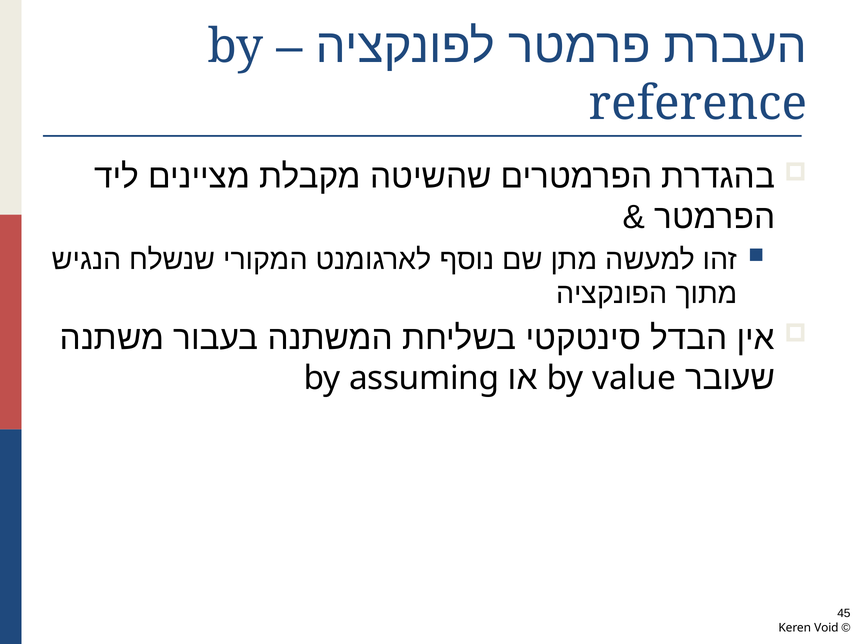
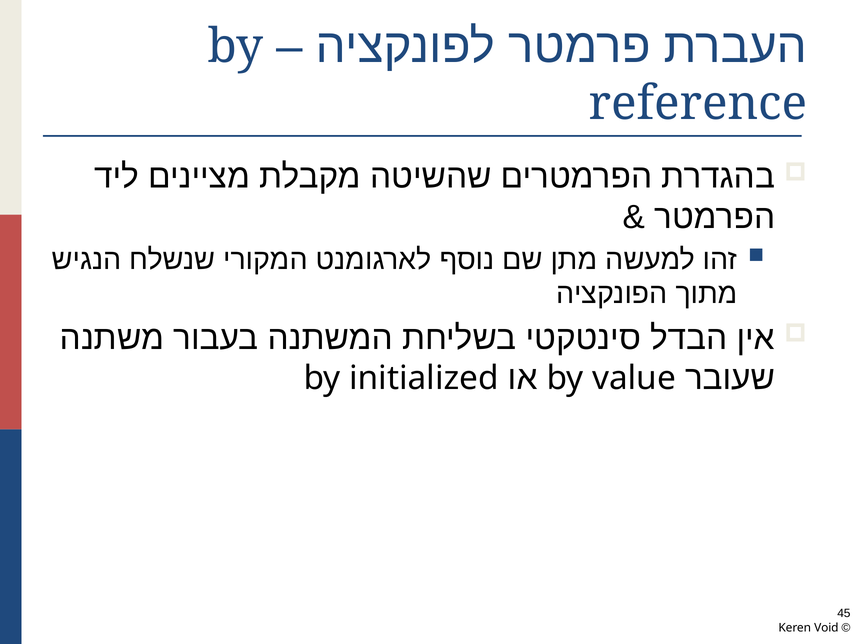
assuming: assuming -> initialized (424, 378)
